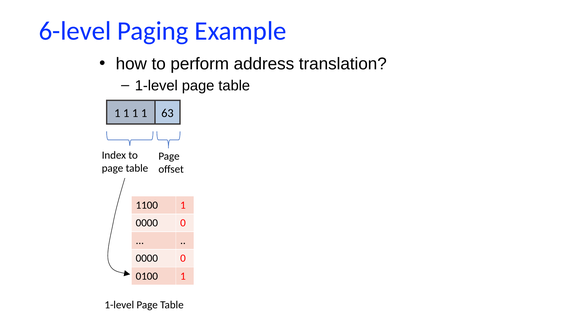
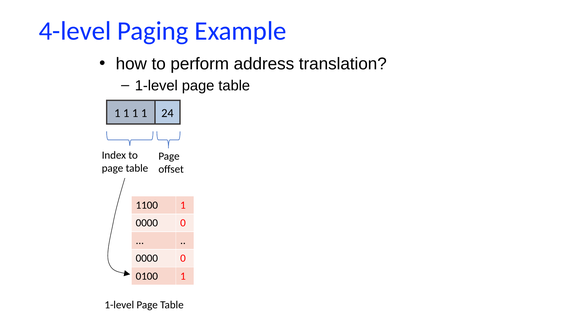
6-level: 6-level -> 4-level (75, 31)
63: 63 -> 24 (167, 113)
